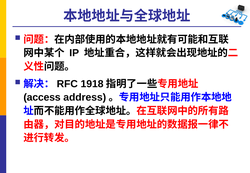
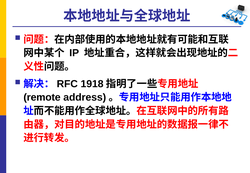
access: access -> remote (42, 97)
